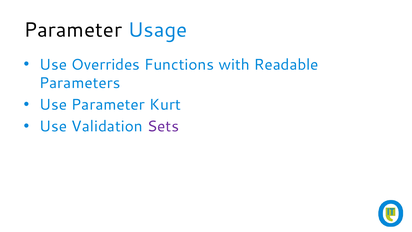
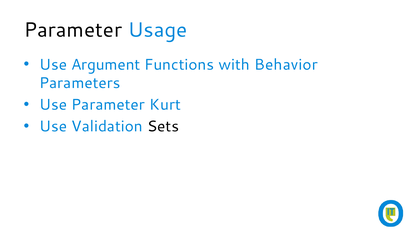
Overrides: Overrides -> Argument (106, 65)
Readable: Readable -> Behavior (286, 65)
Sets colour: purple -> black (163, 126)
